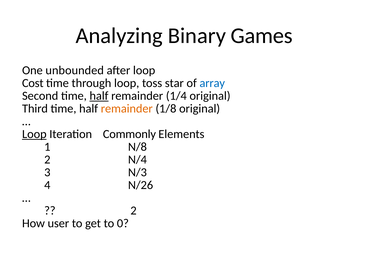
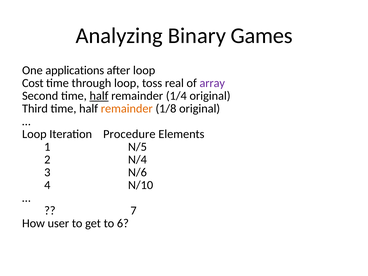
unbounded: unbounded -> applications (75, 70)
star: star -> real (174, 83)
array colour: blue -> purple (212, 83)
Loop underline: present -> none (34, 134)
Commonly: Commonly -> Procedure (129, 134)
N/8: N/8 -> N/5 (137, 147)
N/3: N/3 -> N/6 (137, 172)
N/26: N/26 -> N/10 (141, 185)
2: 2 -> 7 (133, 211)
0: 0 -> 6 (123, 223)
